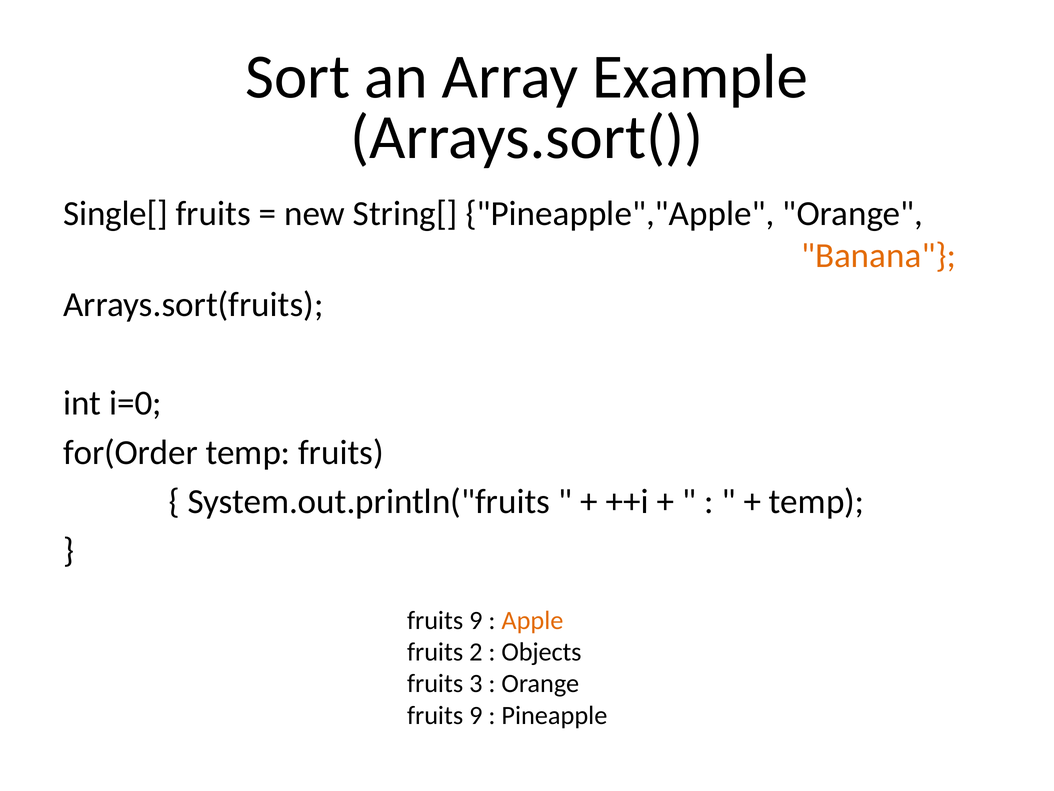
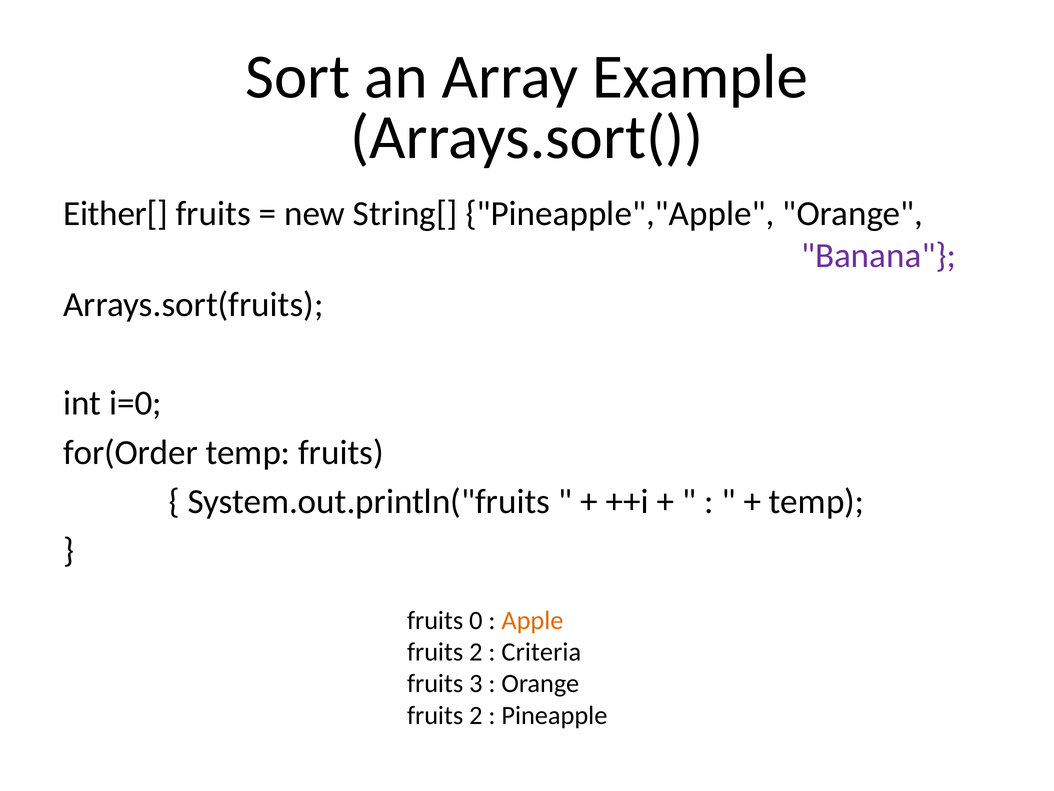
Single[: Single[ -> Either[ (116, 213)
Banana colour: orange -> purple (879, 255)
9: 9 -> 0 (476, 620)
Objects: Objects -> Criteria (541, 652)
9: 9 -> 2 (476, 715)
